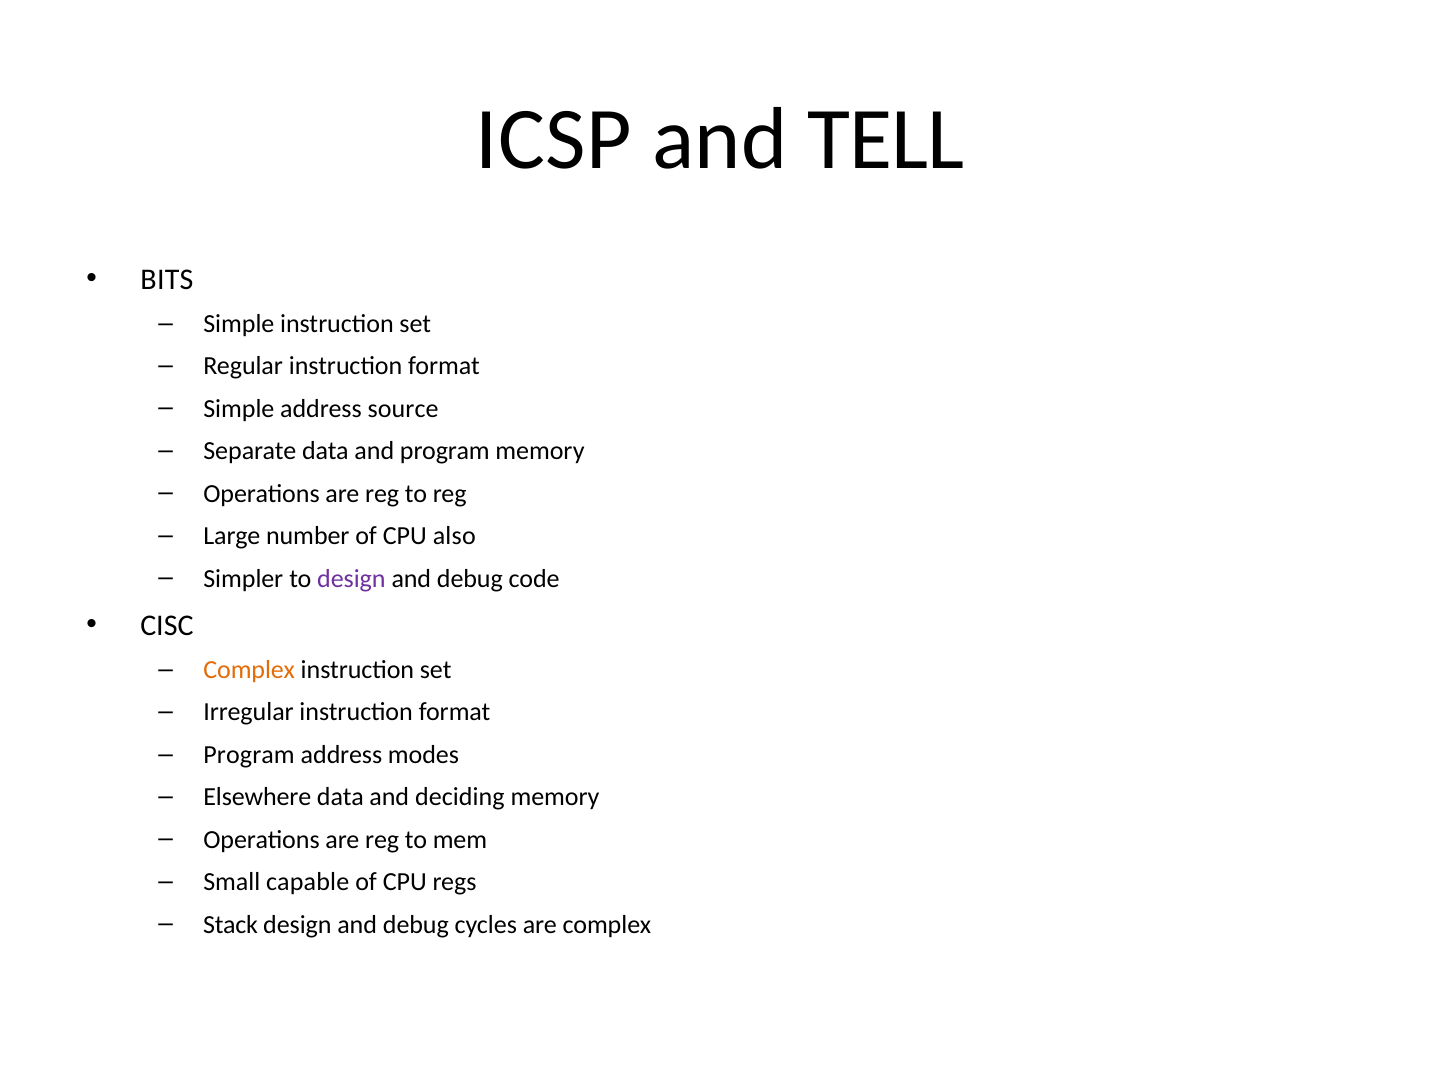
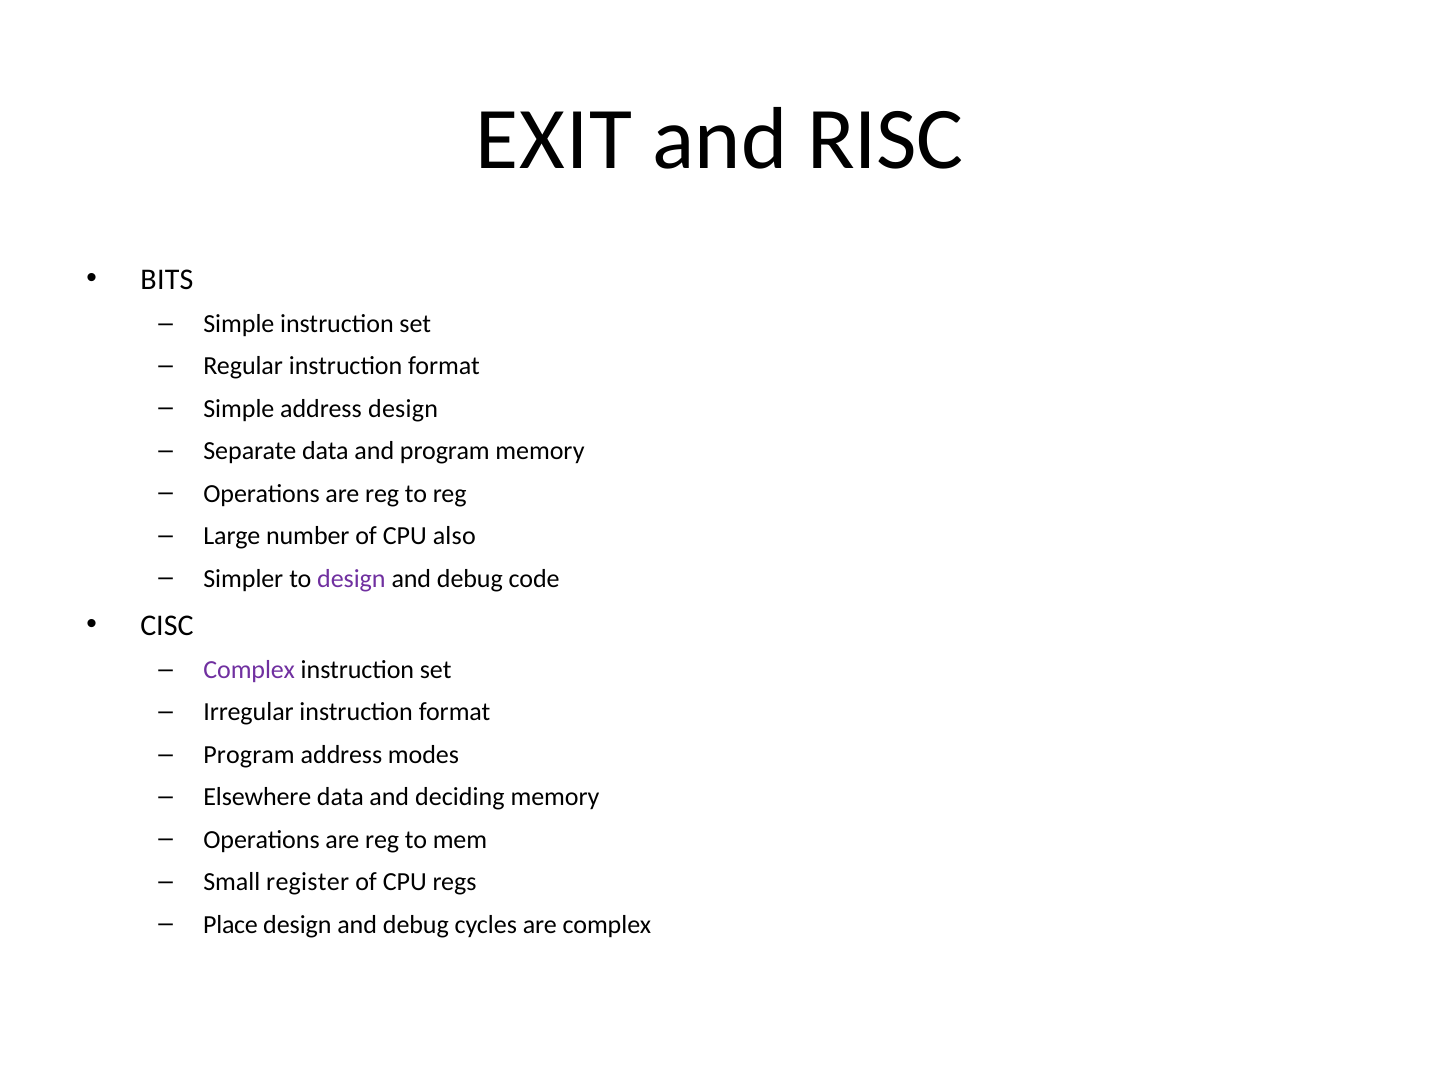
ICSP: ICSP -> EXIT (554, 139)
TELL: TELL -> RISC (885, 139)
address source: source -> design (403, 409)
Complex colour: orange -> purple (249, 670)
capable: capable -> register (308, 882)
Stack: Stack -> Place (231, 925)
